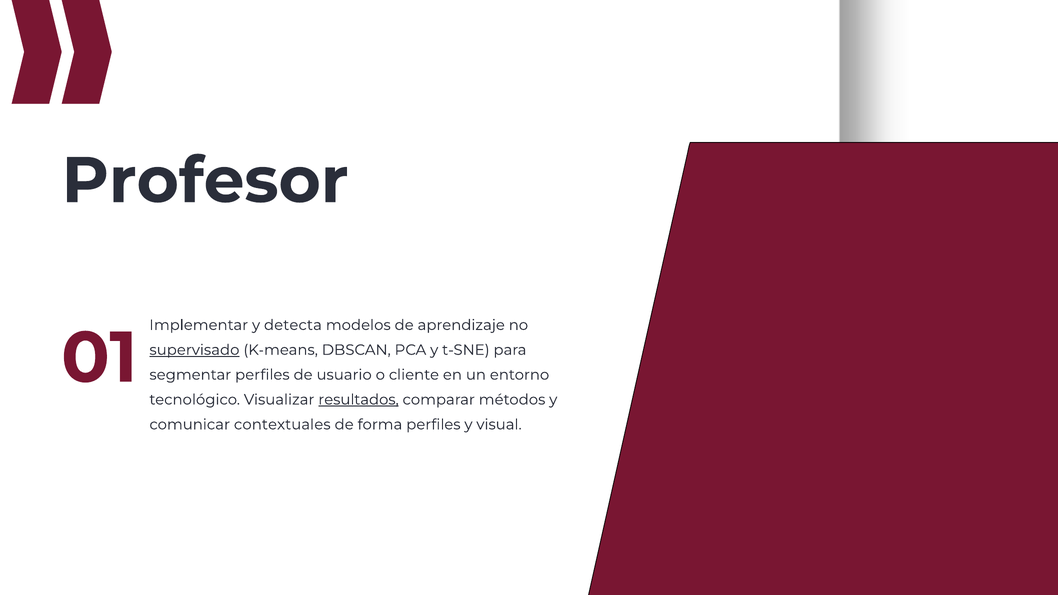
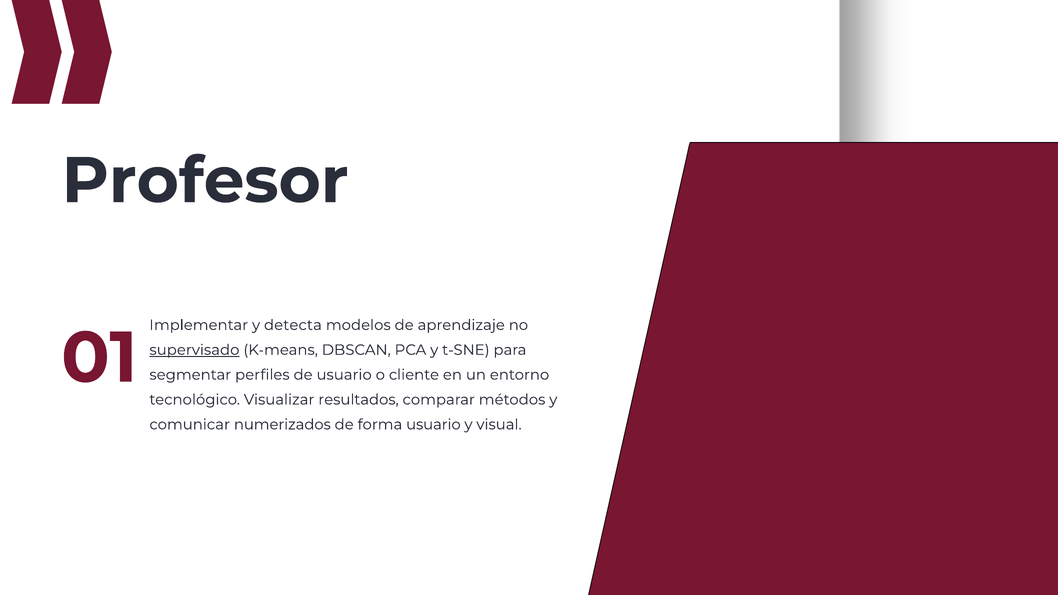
resultados underline: present -> none (358, 400)
contextuales: contextuales -> numerizados (282, 425)
forma perfiles: perfiles -> usuario (433, 425)
